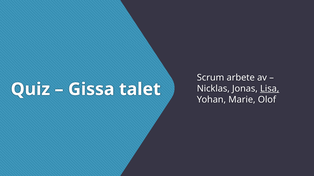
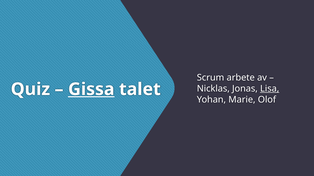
Gissa underline: none -> present (91, 90)
